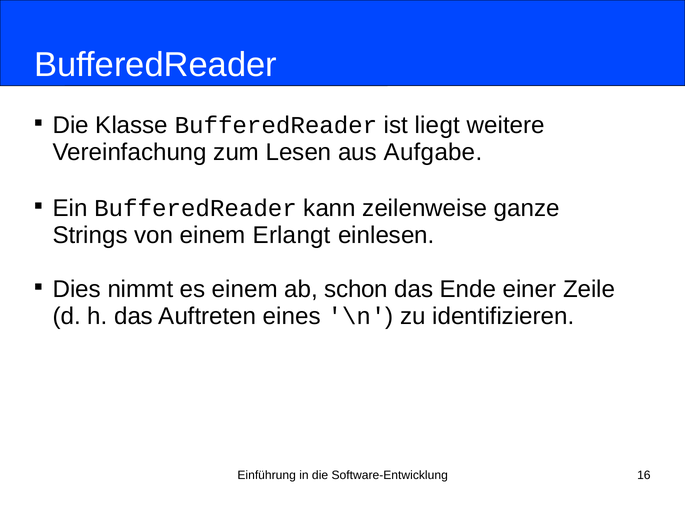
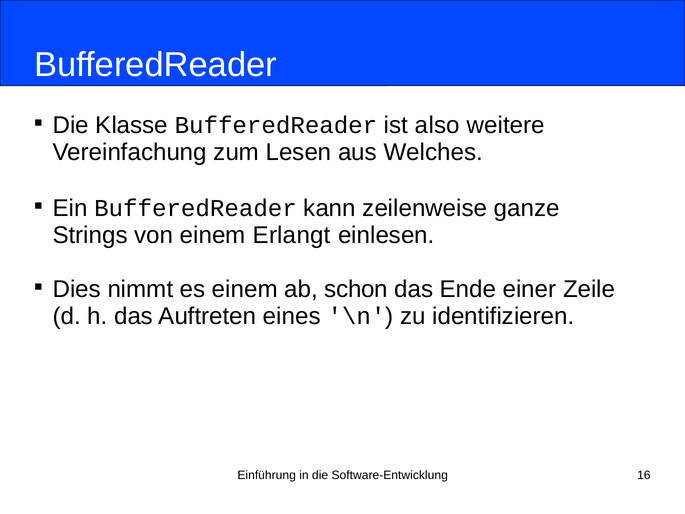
liegt: liegt -> also (437, 125)
Aufgabe: Aufgabe -> Welches (433, 152)
